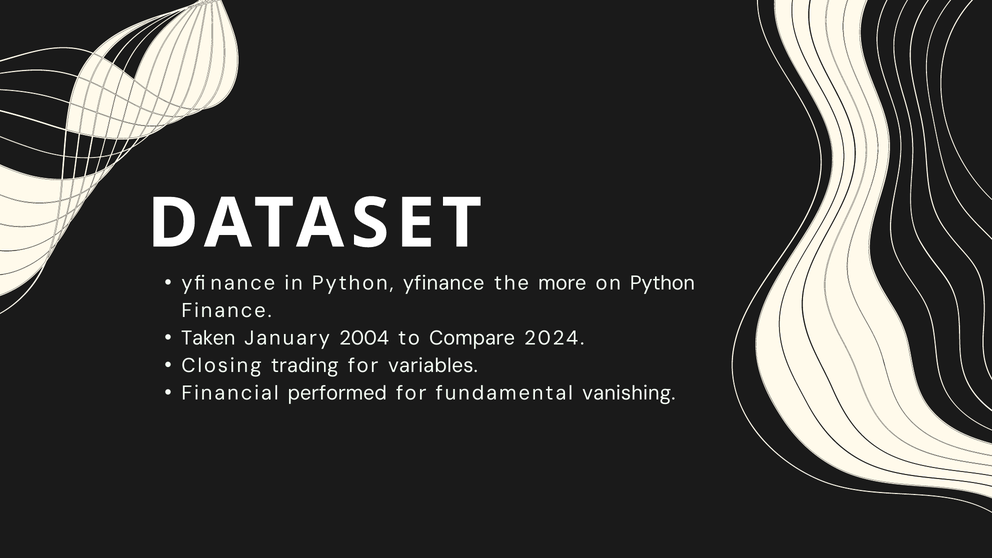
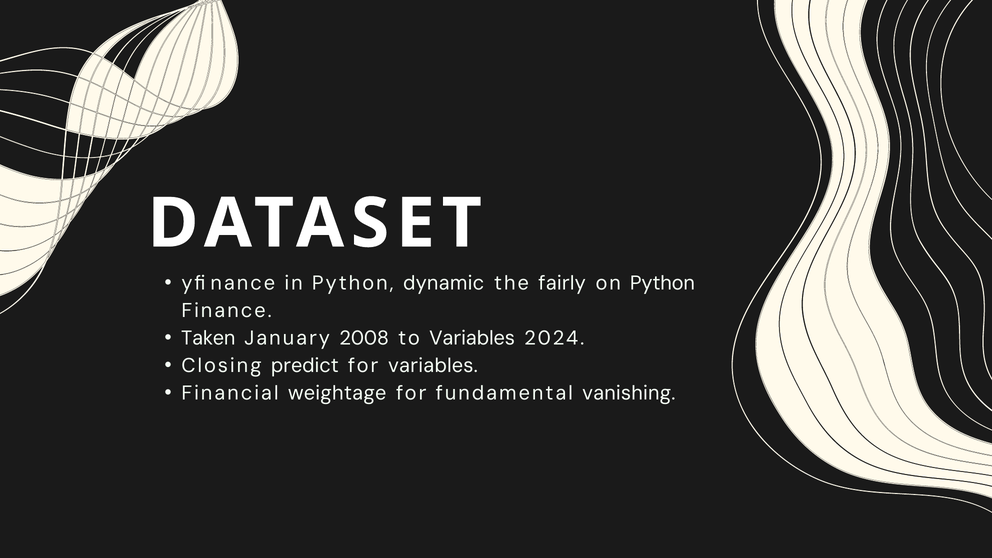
Python yfinance: yfinance -> dynamic (444, 283)
more: more -> fairly (562, 283)
2004: 2004 -> 2008 (364, 338)
to Compare: Compare -> Variables (472, 338)
trading: trading -> predict (305, 366)
performed: performed -> weightage (337, 393)
